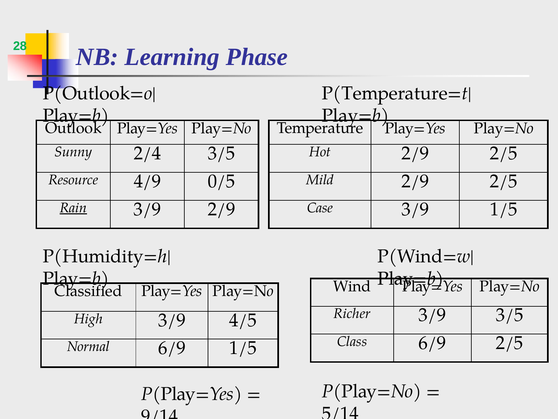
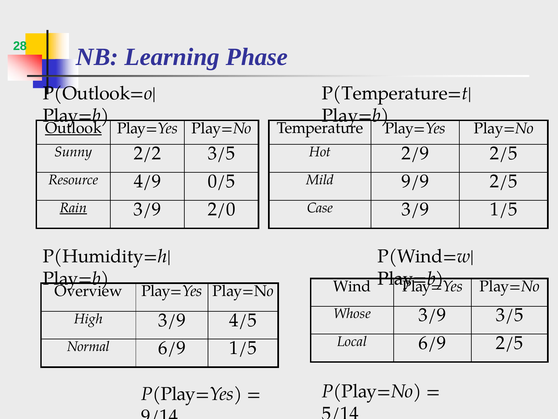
Outlook underline: none -> present (73, 128)
2/4: 2/4 -> 2/2 (147, 153)
Mild 2/9: 2/9 -> 9/9 (415, 181)
3/9 2/9: 2/9 -> 2/0 (221, 209)
Classified: Classified -> Overview (88, 291)
Richer: Richer -> Whose (352, 313)
Class: Class -> Local (352, 341)
